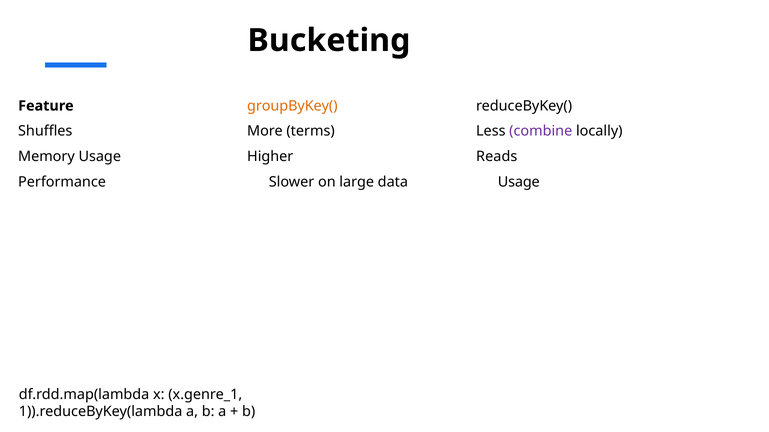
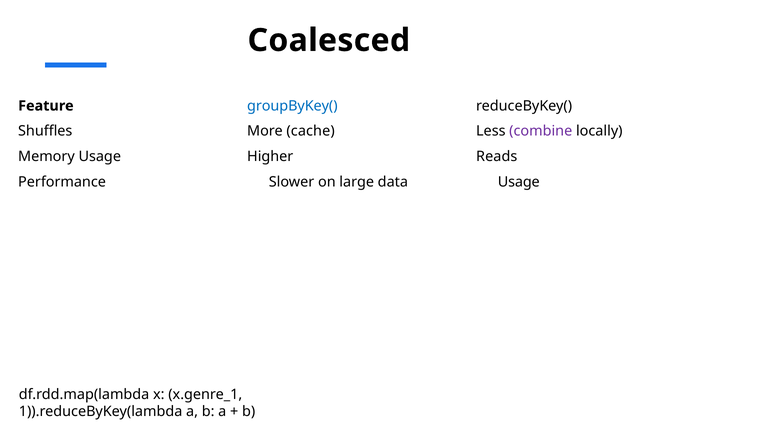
Bucketing: Bucketing -> Coalesced (329, 40)
groupByKey( colour: orange -> blue (292, 106)
terms: terms -> cache (311, 131)
